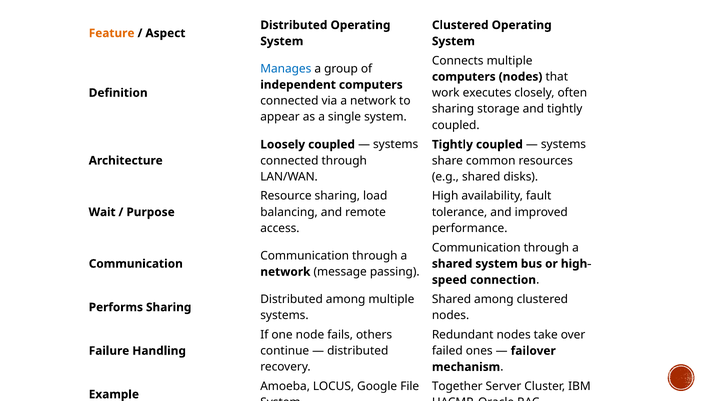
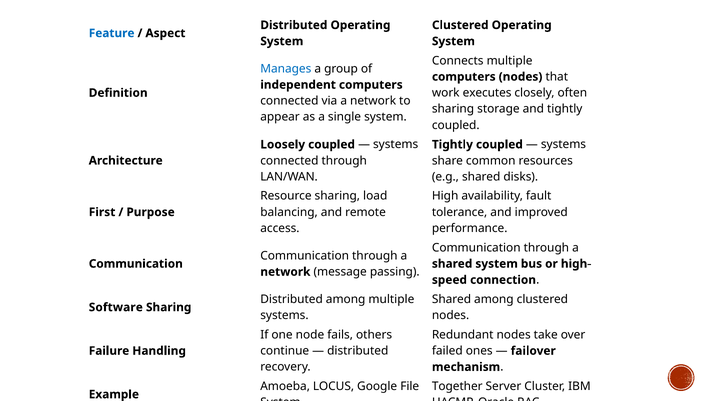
Feature colour: orange -> blue (112, 33)
Wait: Wait -> First (102, 213)
Performs: Performs -> Software (116, 308)
